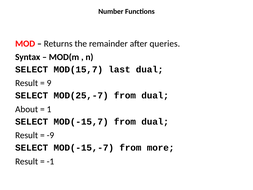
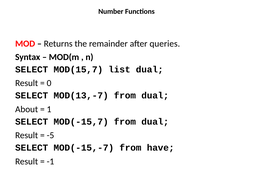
last: last -> list (119, 69)
9: 9 -> 0 (49, 83)
MOD(25,-7: MOD(25,-7 -> MOD(13,-7 (81, 95)
-9: -9 -> -5 (50, 135)
more: more -> have (161, 147)
